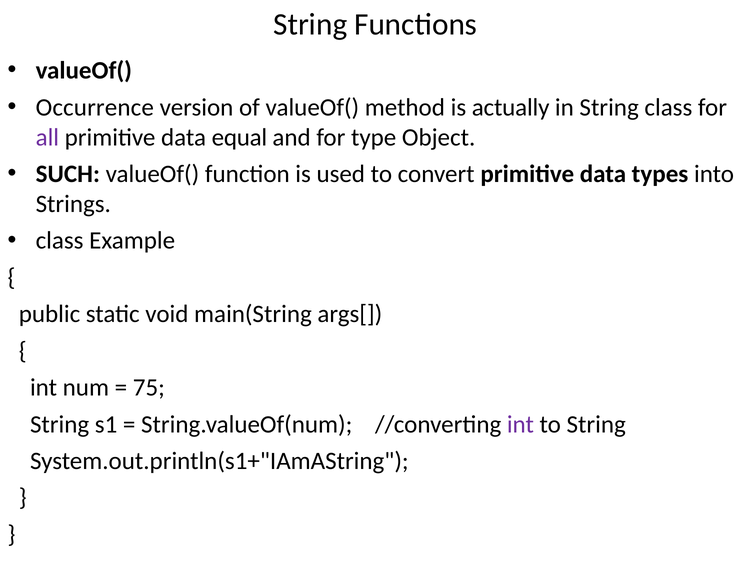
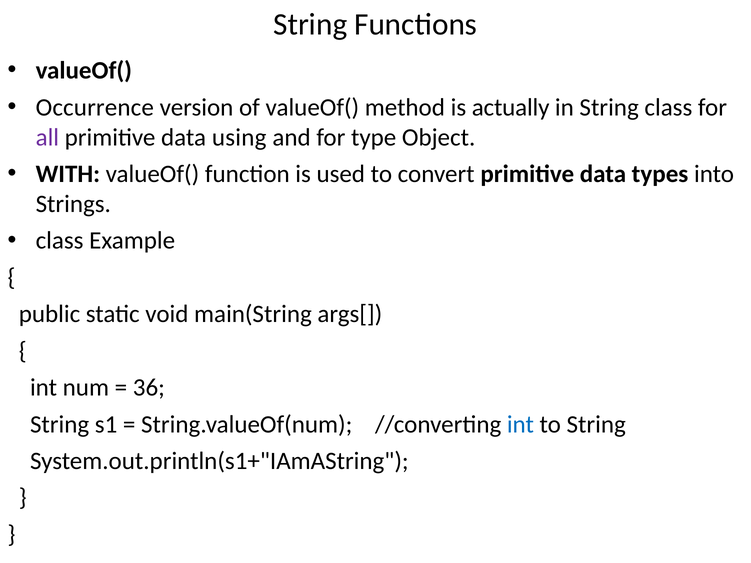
equal: equal -> using (239, 137)
SUCH: SUCH -> WITH (68, 174)
75: 75 -> 36 (149, 388)
int colour: purple -> blue (520, 424)
